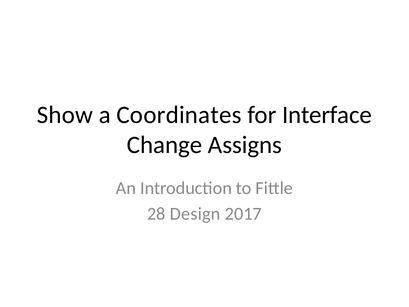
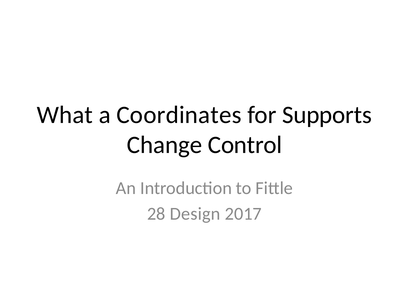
Show: Show -> What (65, 115)
Interface: Interface -> Supports (327, 115)
Assigns: Assigns -> Control (245, 145)
